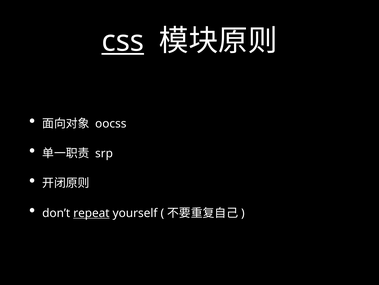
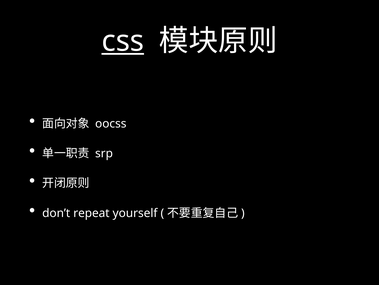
repeat underline: present -> none (91, 213)
